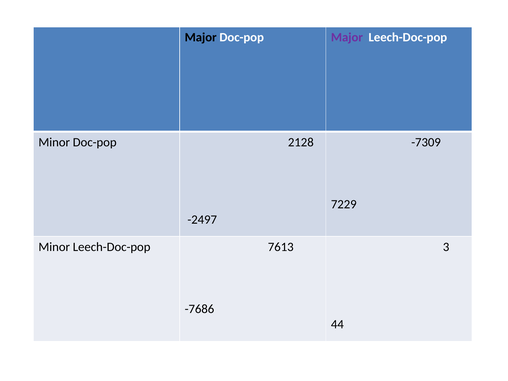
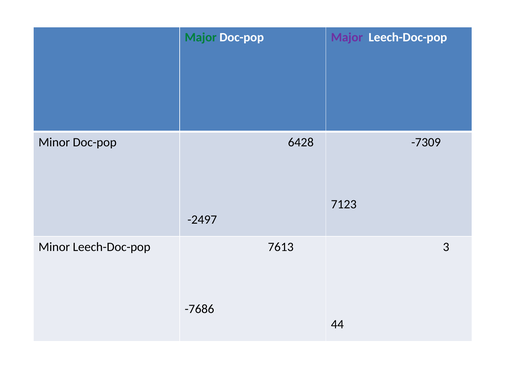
Major colour: black -> green (201, 37)
2128: 2128 -> 6428 (301, 142)
7229: 7229 -> 7123 (344, 204)
